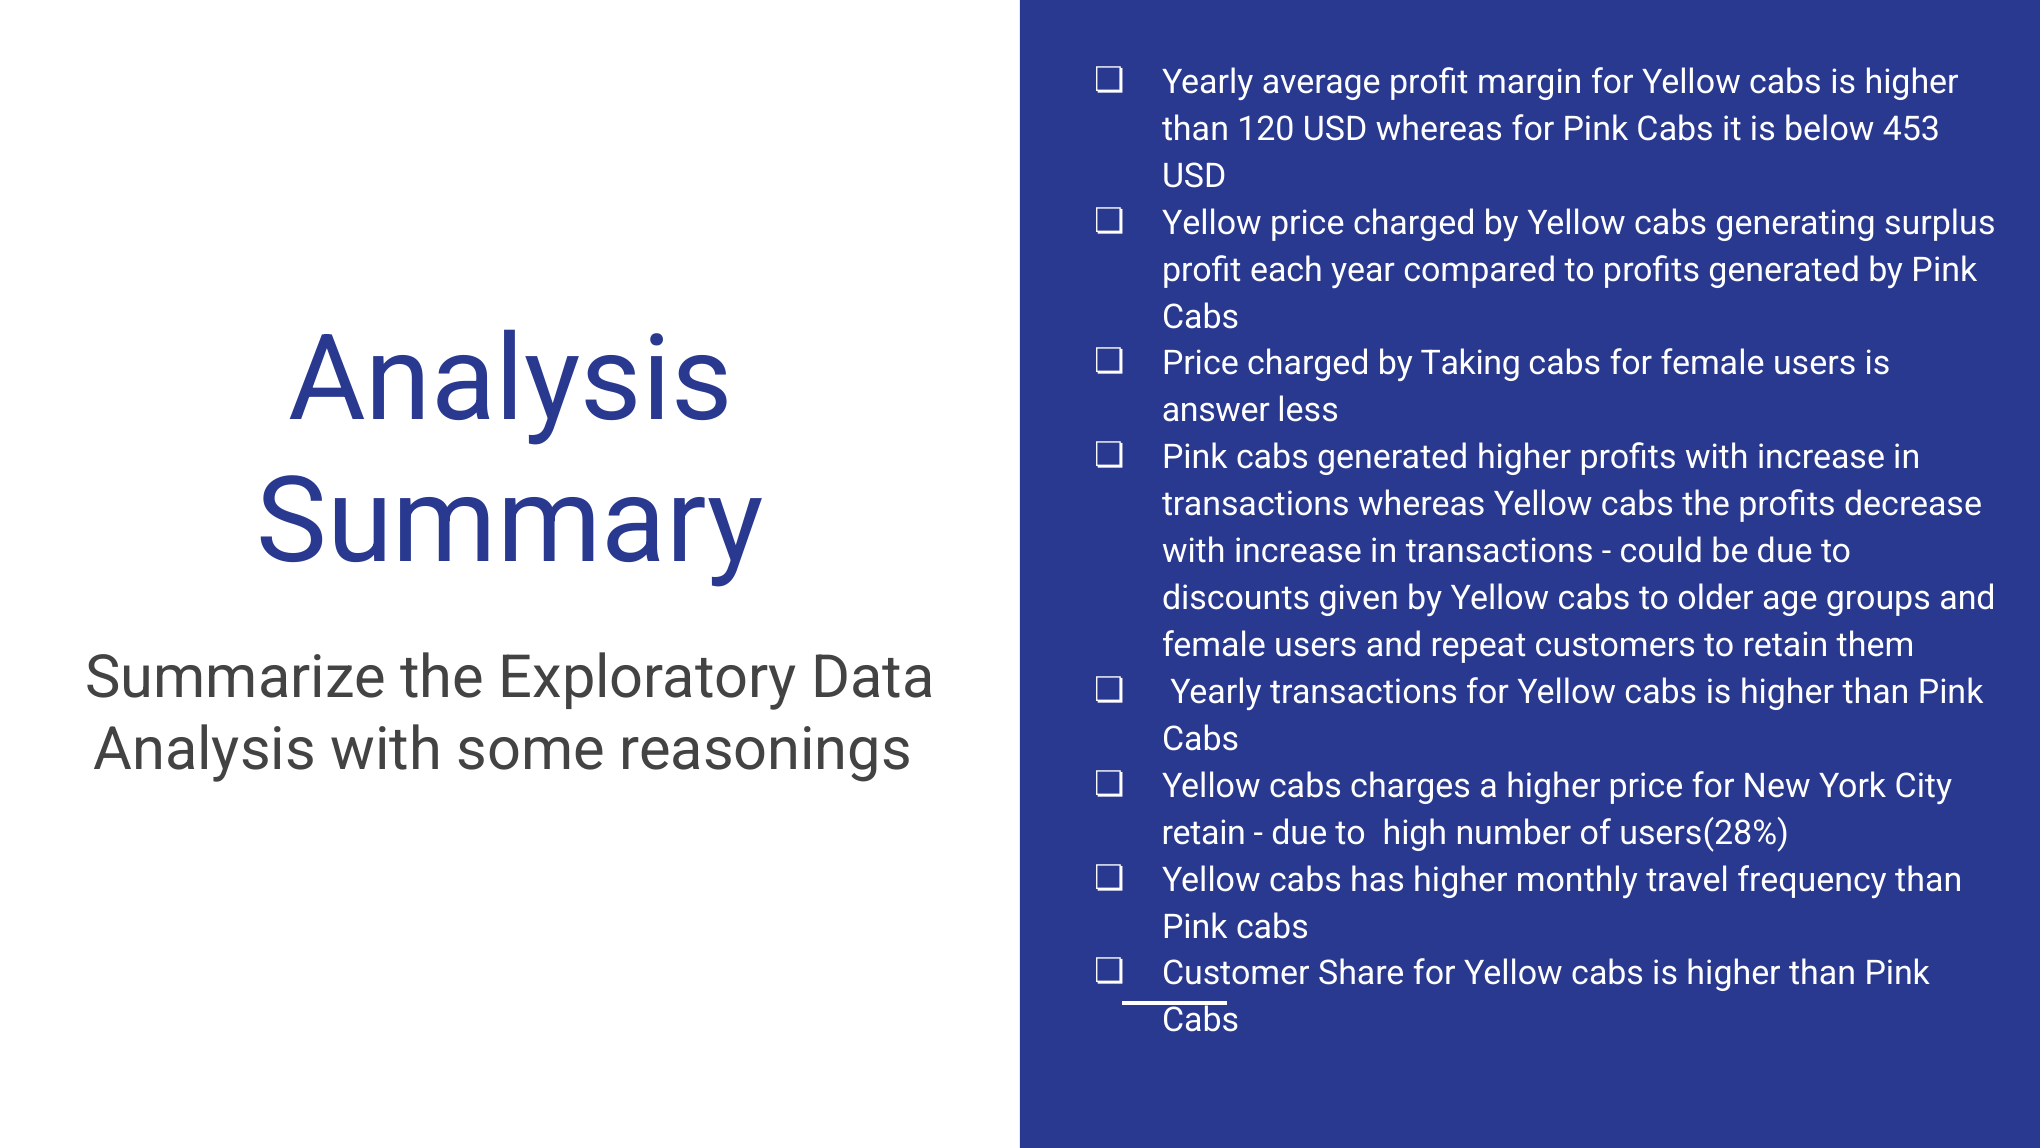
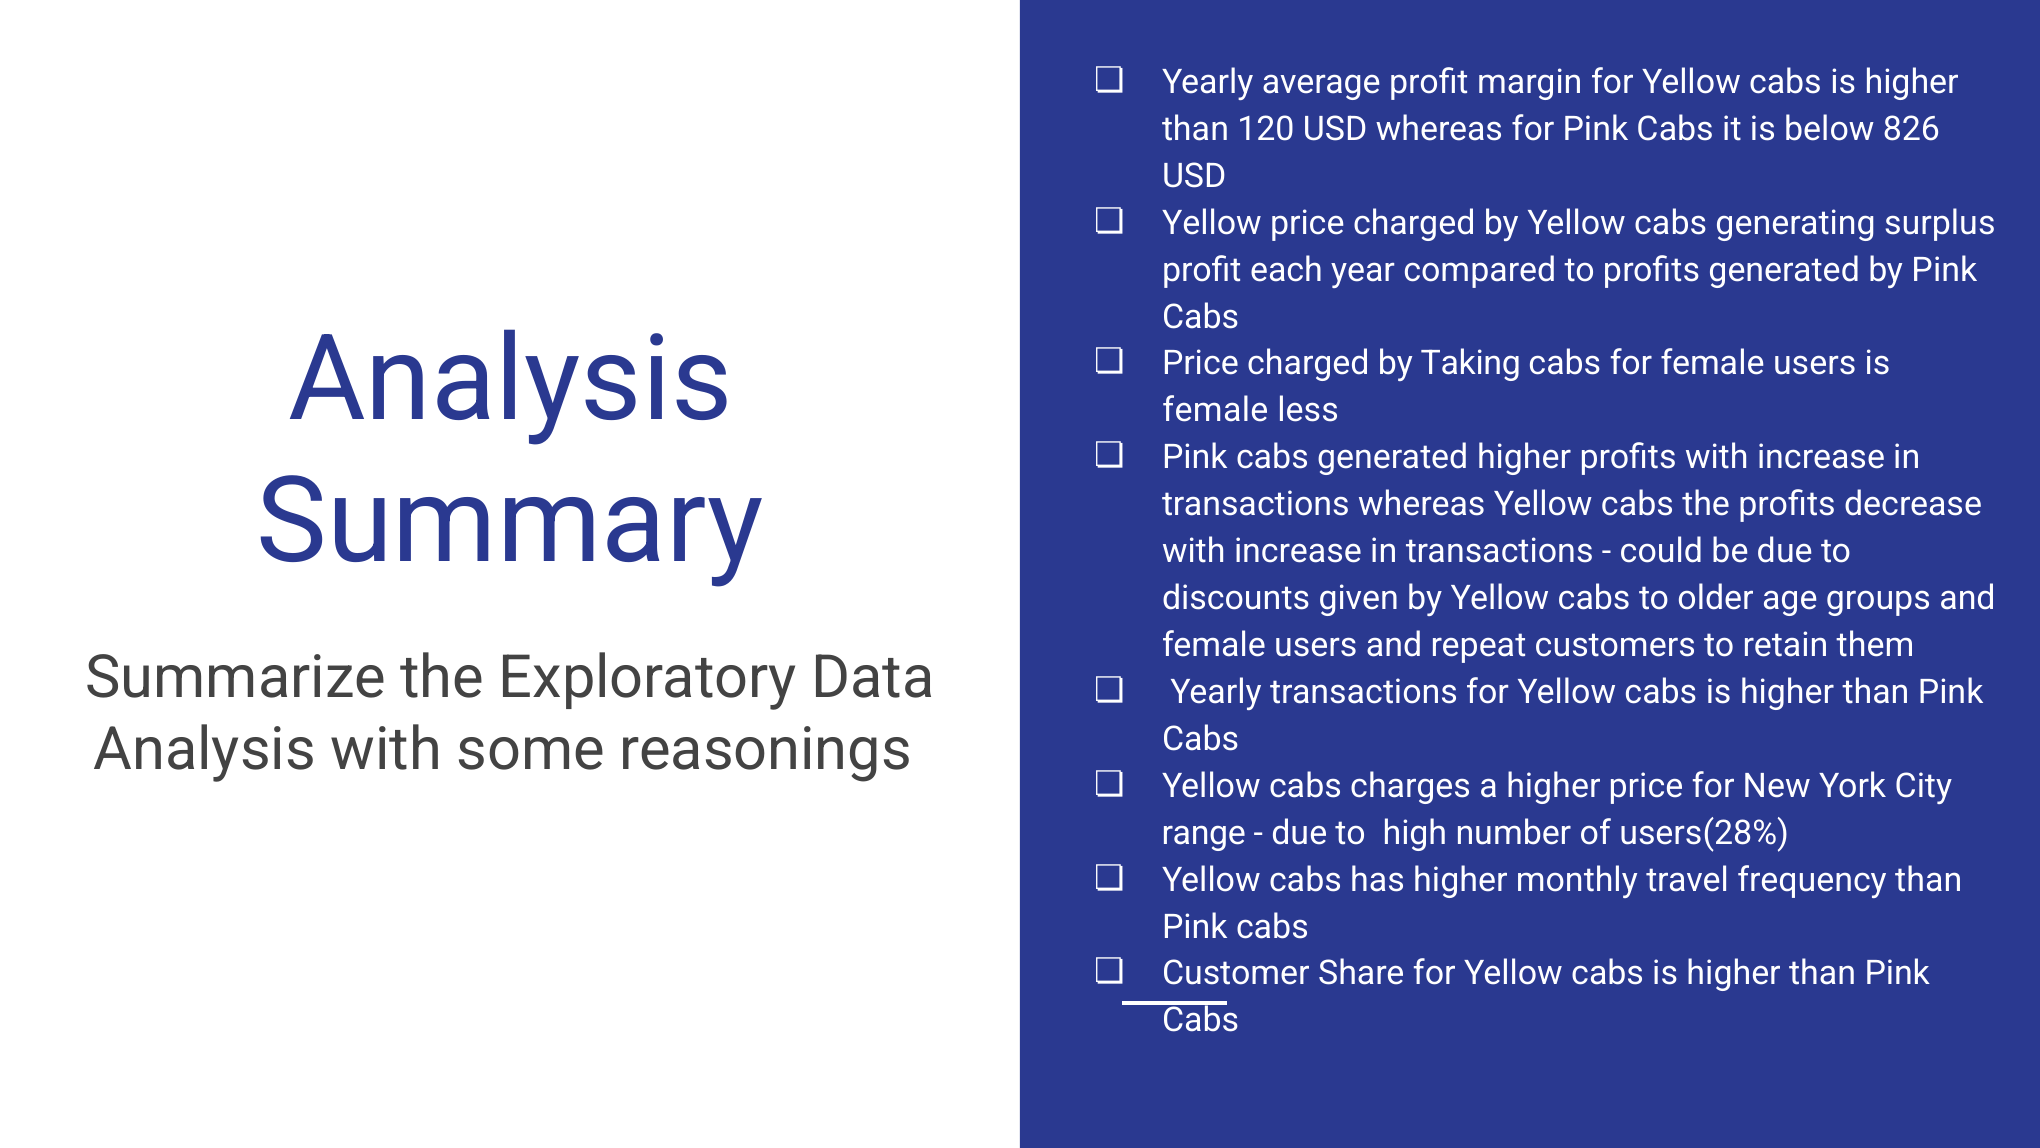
453: 453 -> 826 (1911, 129)
answer: answer -> female (1215, 411)
retain: retain -> range (1204, 833)
